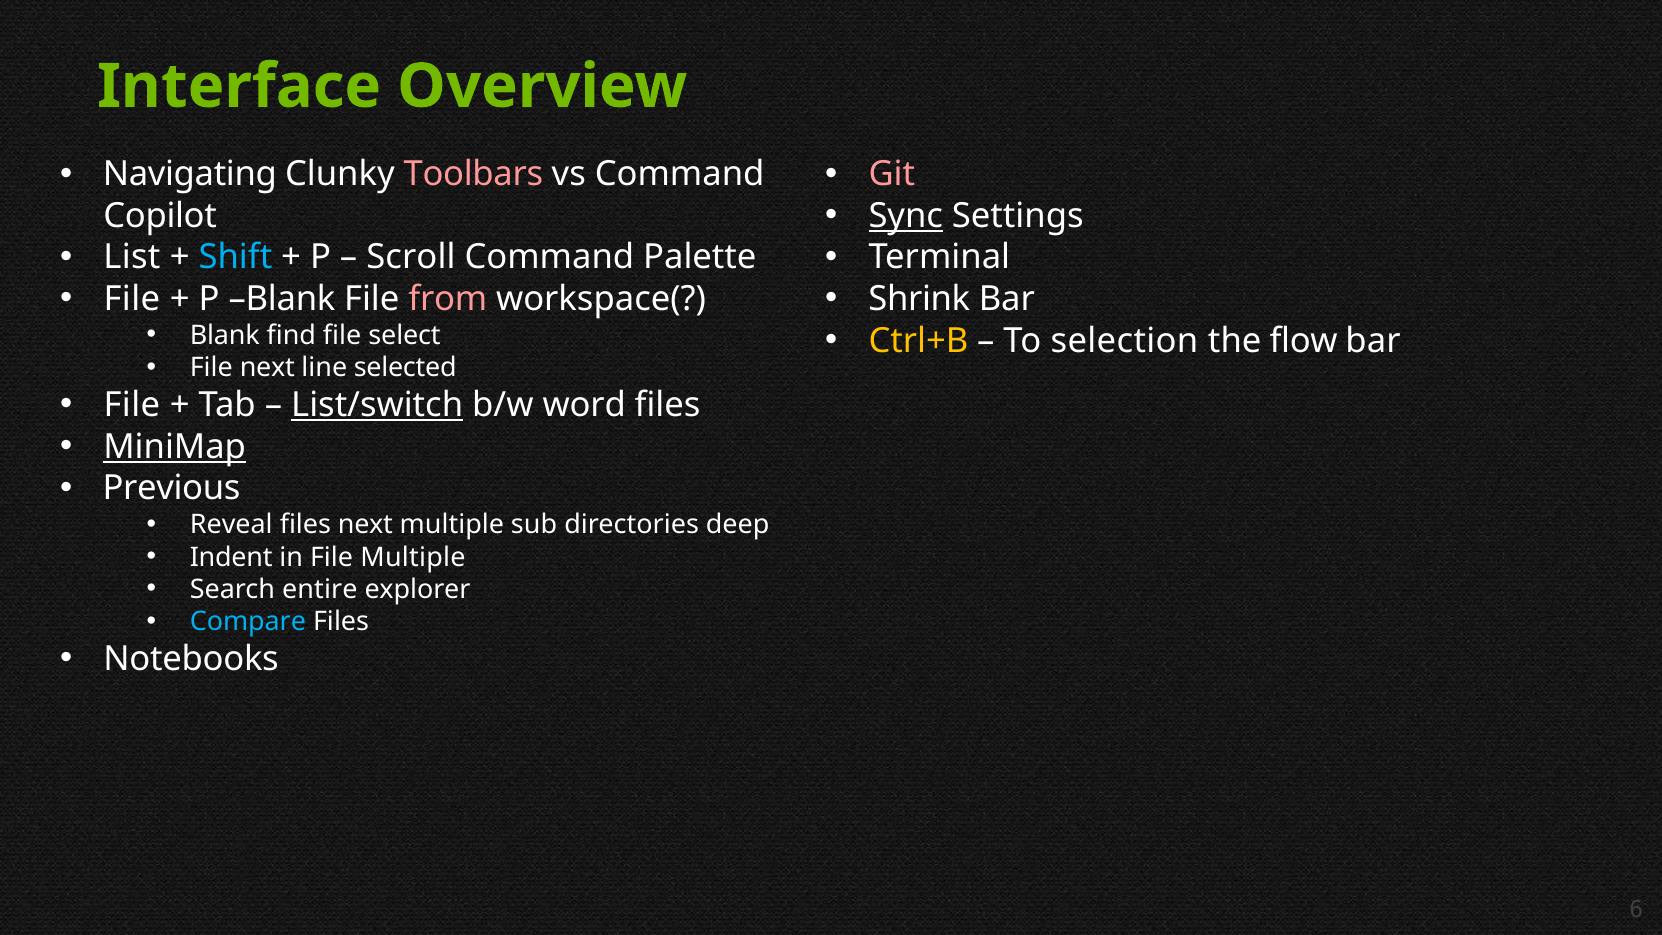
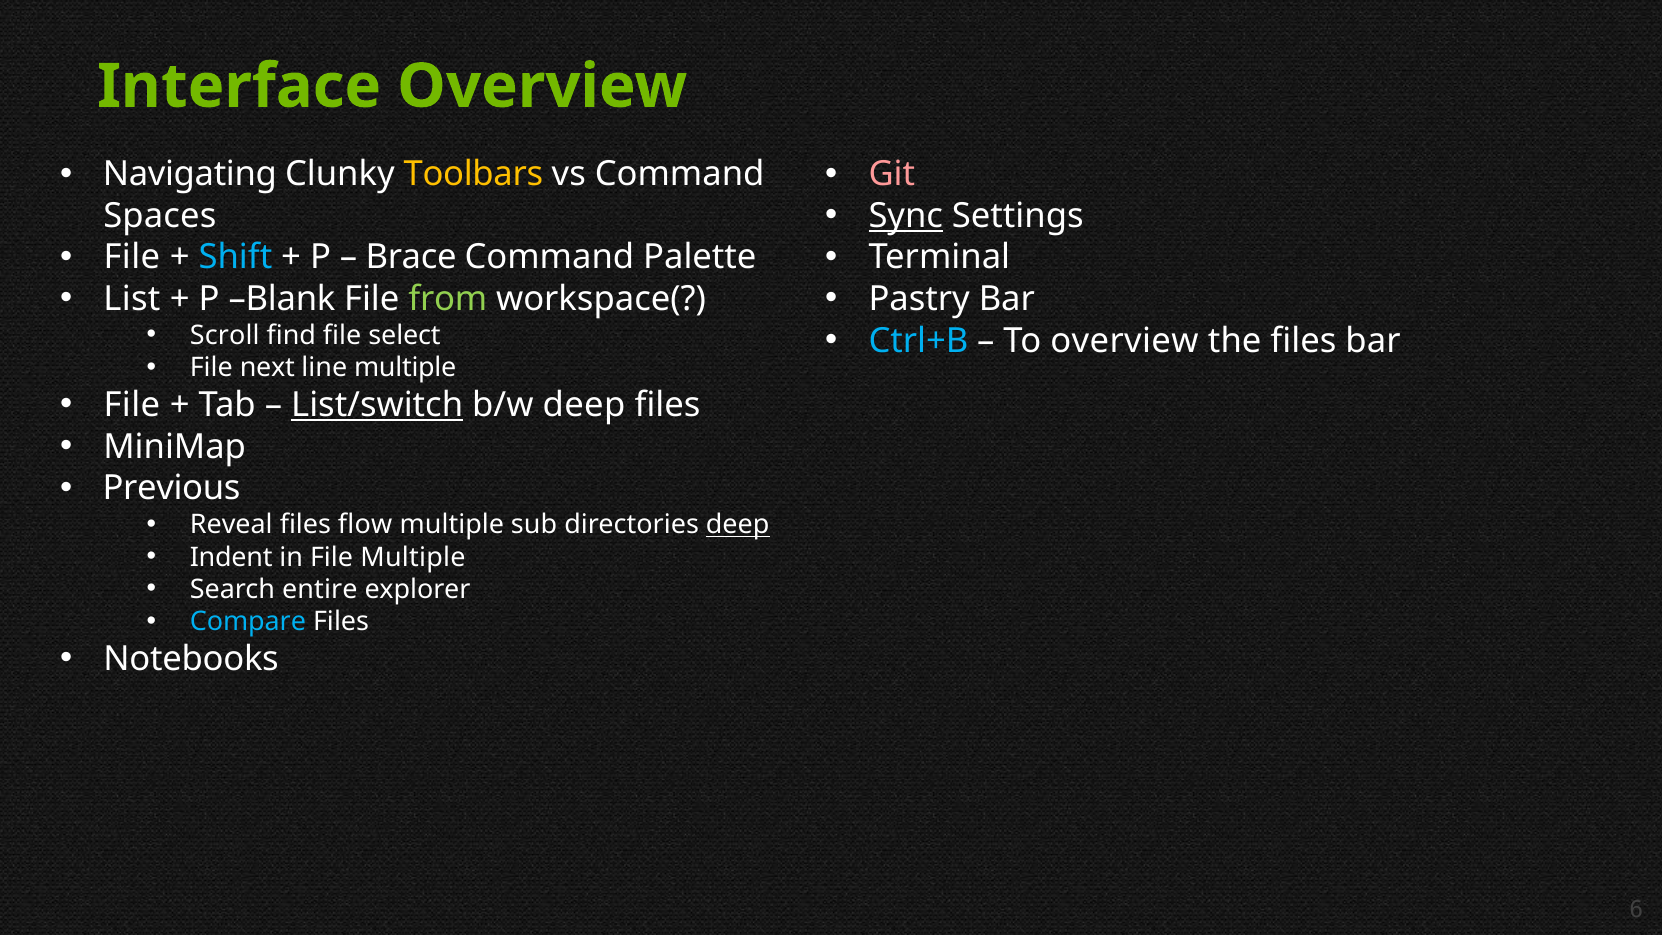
Toolbars colour: pink -> yellow (473, 174)
Copilot: Copilot -> Spaces (160, 216)
List: List -> File (132, 258)
Scroll: Scroll -> Brace (411, 258)
File: File -> List (132, 299)
from colour: pink -> light green (448, 299)
Shrink: Shrink -> Pastry (919, 299)
Blank: Blank -> Scroll (225, 335)
Ctrl+B colour: yellow -> light blue (918, 341)
To selection: selection -> overview (1124, 341)
the flow: flow -> files (1303, 341)
line selected: selected -> multiple (405, 368)
b/w word: word -> deep (584, 405)
MiniMap underline: present -> none (175, 447)
files next: next -> flow (365, 525)
deep underline: none -> present (738, 525)
